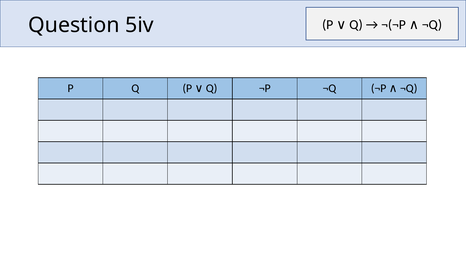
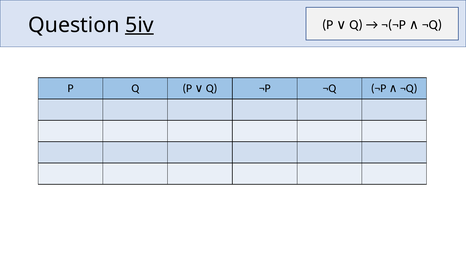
5iv underline: none -> present (139, 25)
